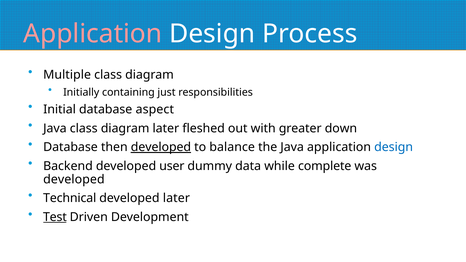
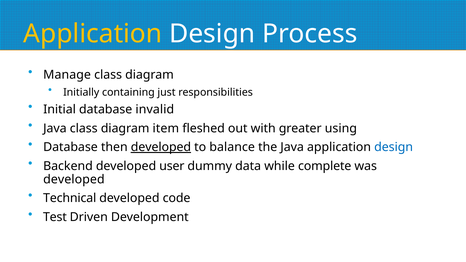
Application colour: pink -> yellow (93, 34)
Multiple: Multiple -> Manage (67, 75)
aspect: aspect -> invalid (155, 110)
diagram later: later -> item (166, 128)
down: down -> using (341, 128)
developed later: later -> code (177, 198)
Test underline: present -> none (55, 217)
